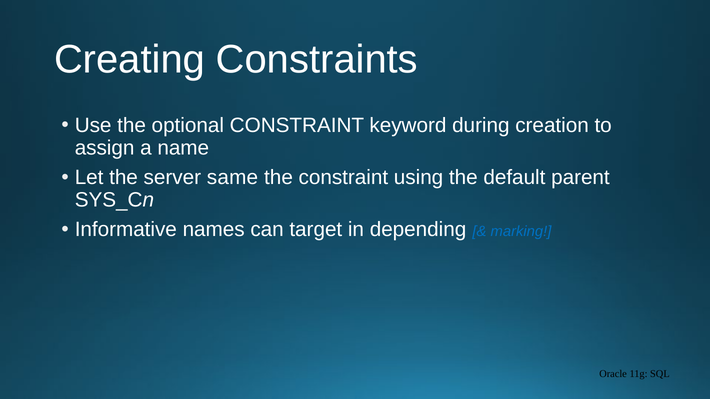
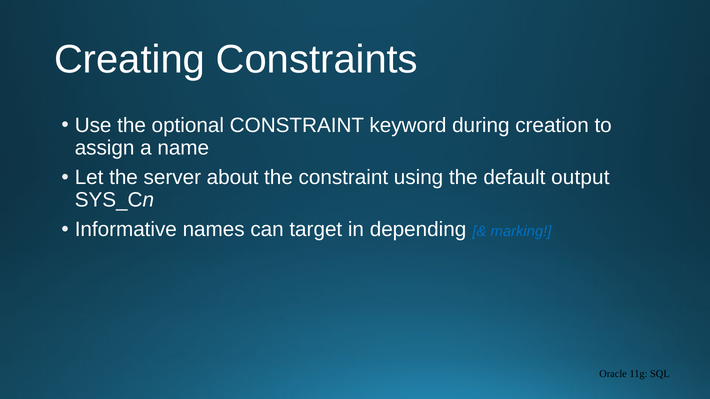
same: same -> about (233, 178)
parent: parent -> output (580, 178)
